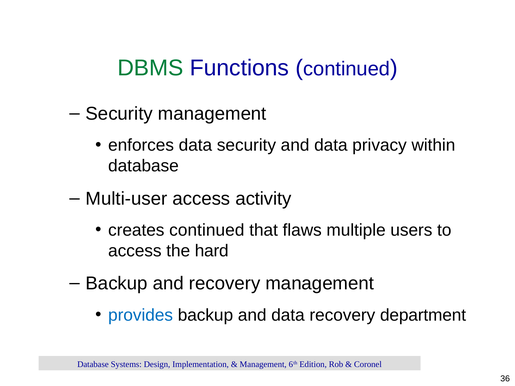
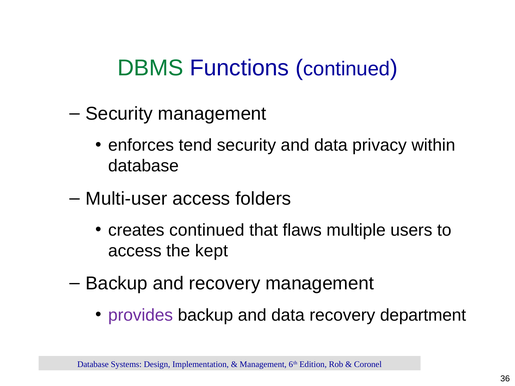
enforces data: data -> tend (195, 145)
activity: activity -> folders (263, 199)
hard: hard -> kept (212, 251)
provides colour: blue -> purple (141, 315)
